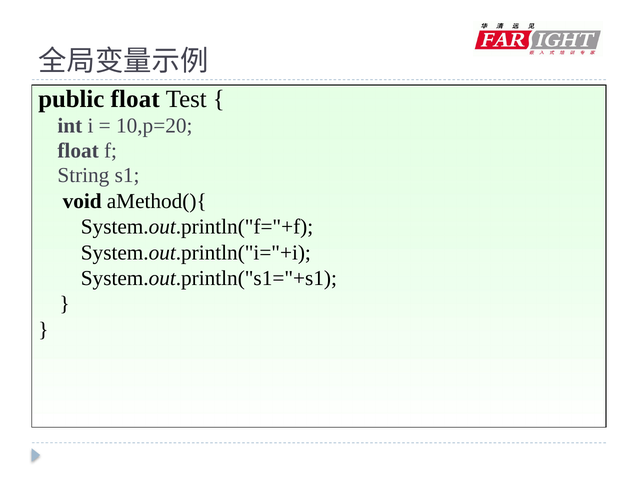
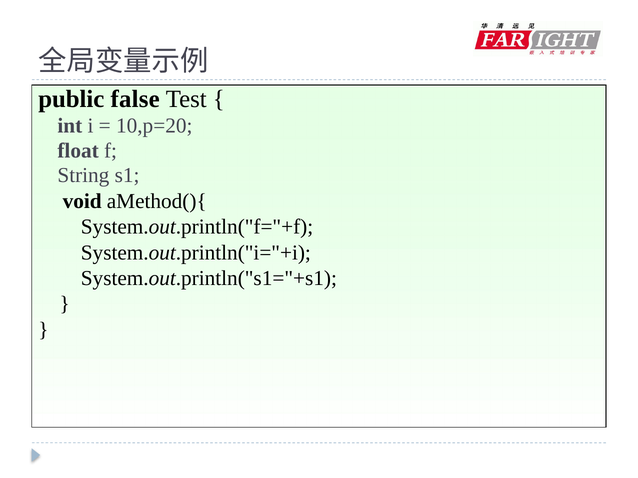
public float: float -> false (135, 99)
